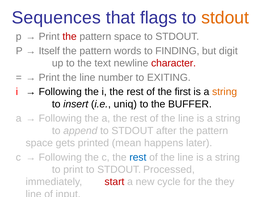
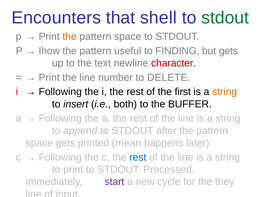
Sequences: Sequences -> Encounters (56, 18)
flags: flags -> shell (158, 18)
stdout colour: orange -> green (225, 18)
the colour: red -> orange (70, 37)
Itself: Itself -> Ihow (49, 51)
words: words -> useful (128, 51)
but digit: digit -> gets (228, 51)
EXITING: EXITING -> DELETE (169, 78)
uniq: uniq -> both (125, 104)
start colour: red -> purple (114, 182)
